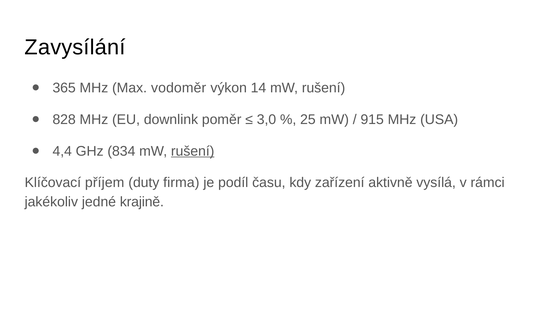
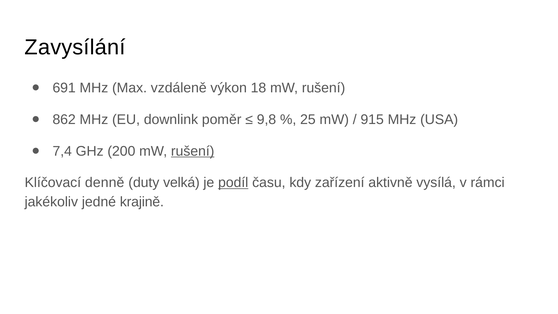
365: 365 -> 691 (64, 88)
vodoměr: vodoměr -> vzdáleně (179, 88)
14: 14 -> 18 (258, 88)
828: 828 -> 862 (64, 119)
3,0: 3,0 -> 9,8 (266, 119)
4,4: 4,4 -> 7,4 (62, 151)
834: 834 -> 200 (121, 151)
příjem: příjem -> denně (105, 183)
firma: firma -> velká (181, 183)
podíl underline: none -> present (233, 183)
